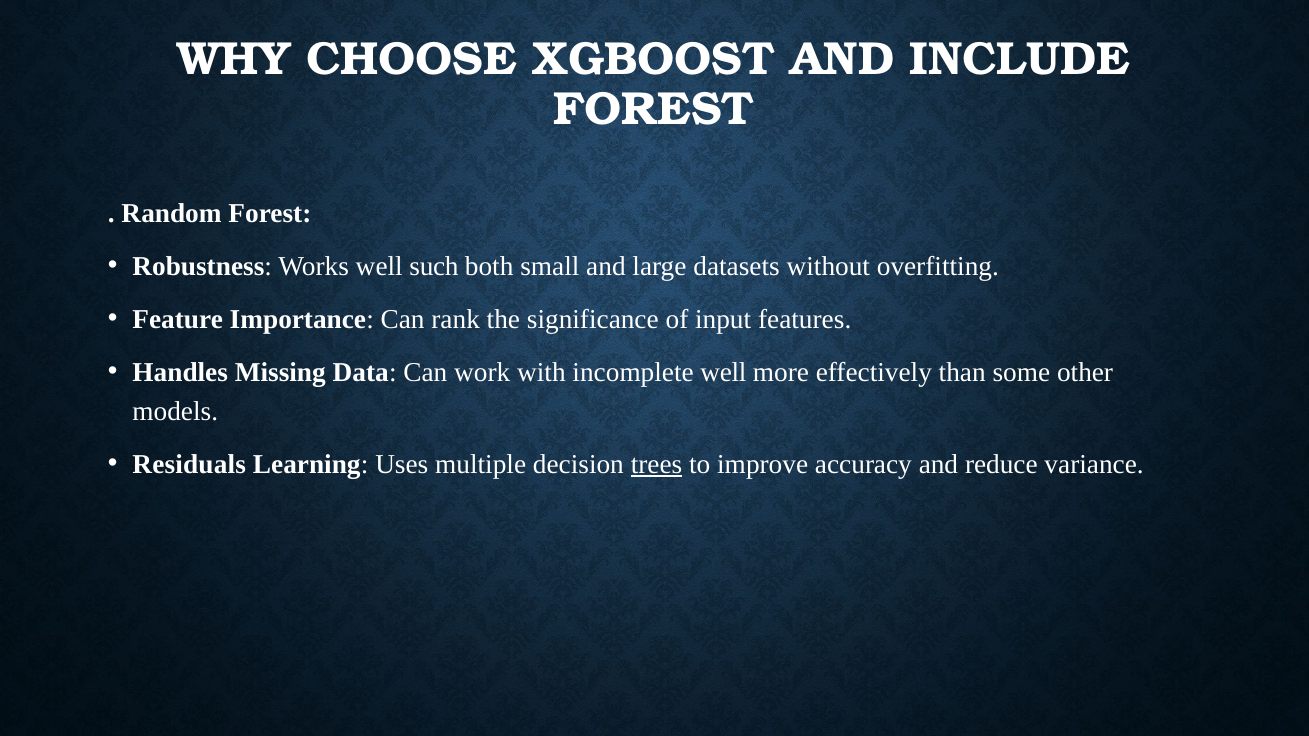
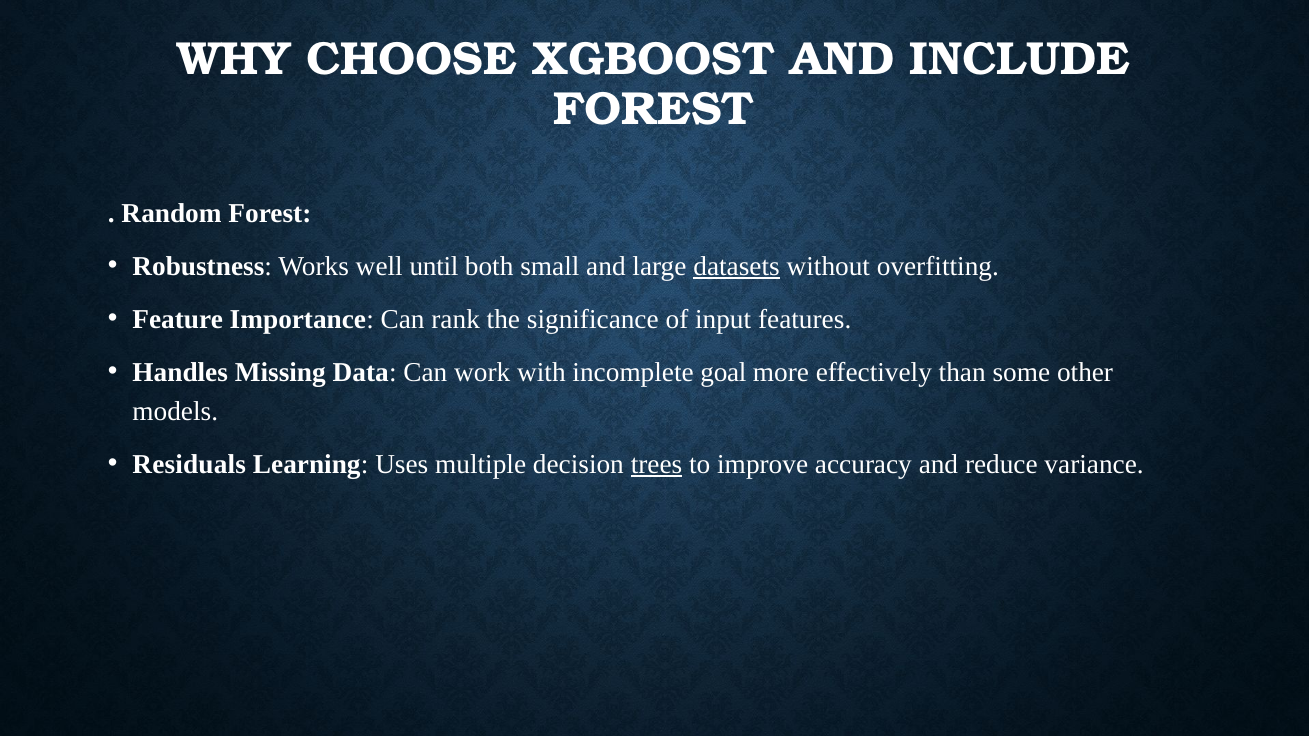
such: such -> until (434, 267)
datasets underline: none -> present (737, 267)
incomplete well: well -> goal (723, 372)
